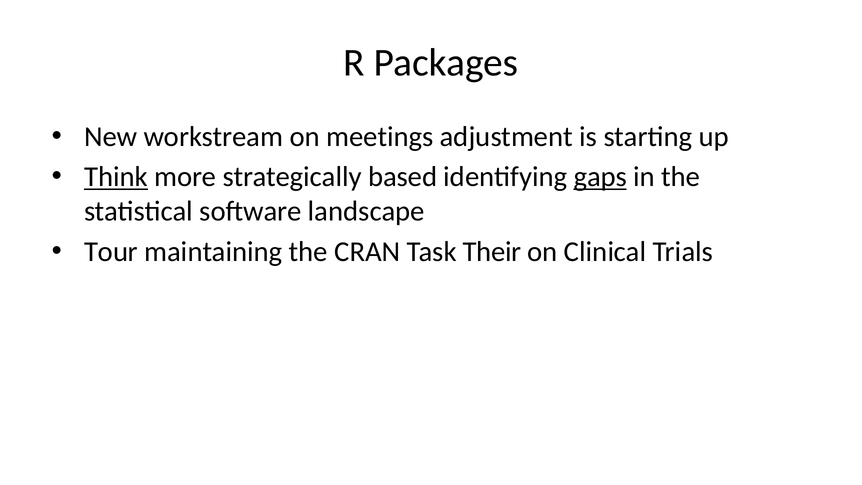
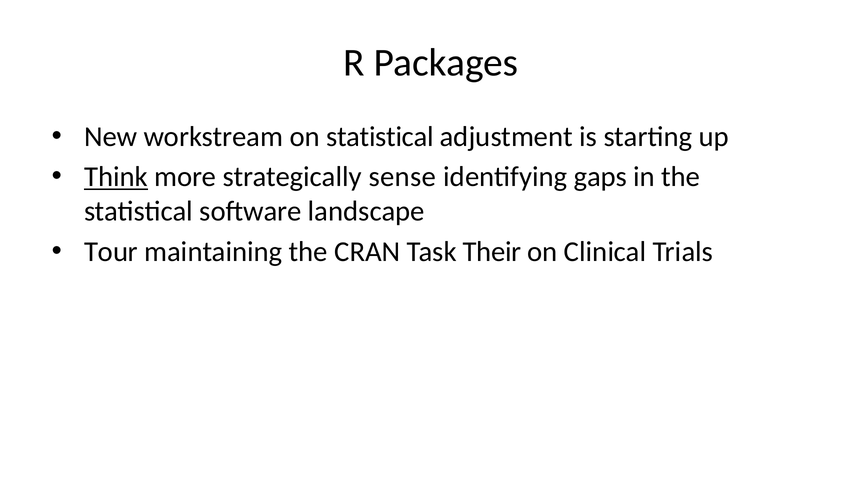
on meetings: meetings -> statistical (380, 137)
based: based -> sense (402, 177)
gaps underline: present -> none (600, 177)
